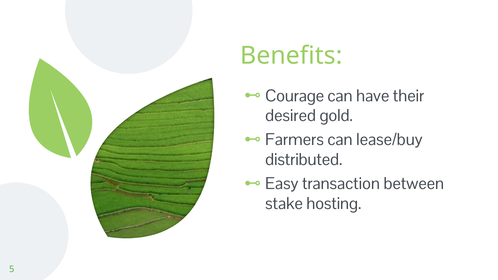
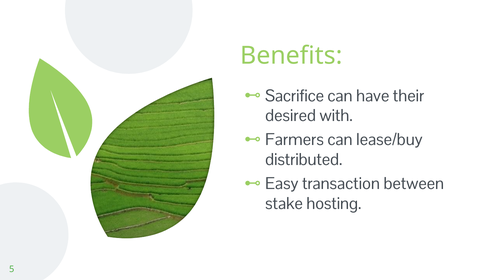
Courage: Courage -> Sacrifice (295, 96)
gold: gold -> with (336, 116)
